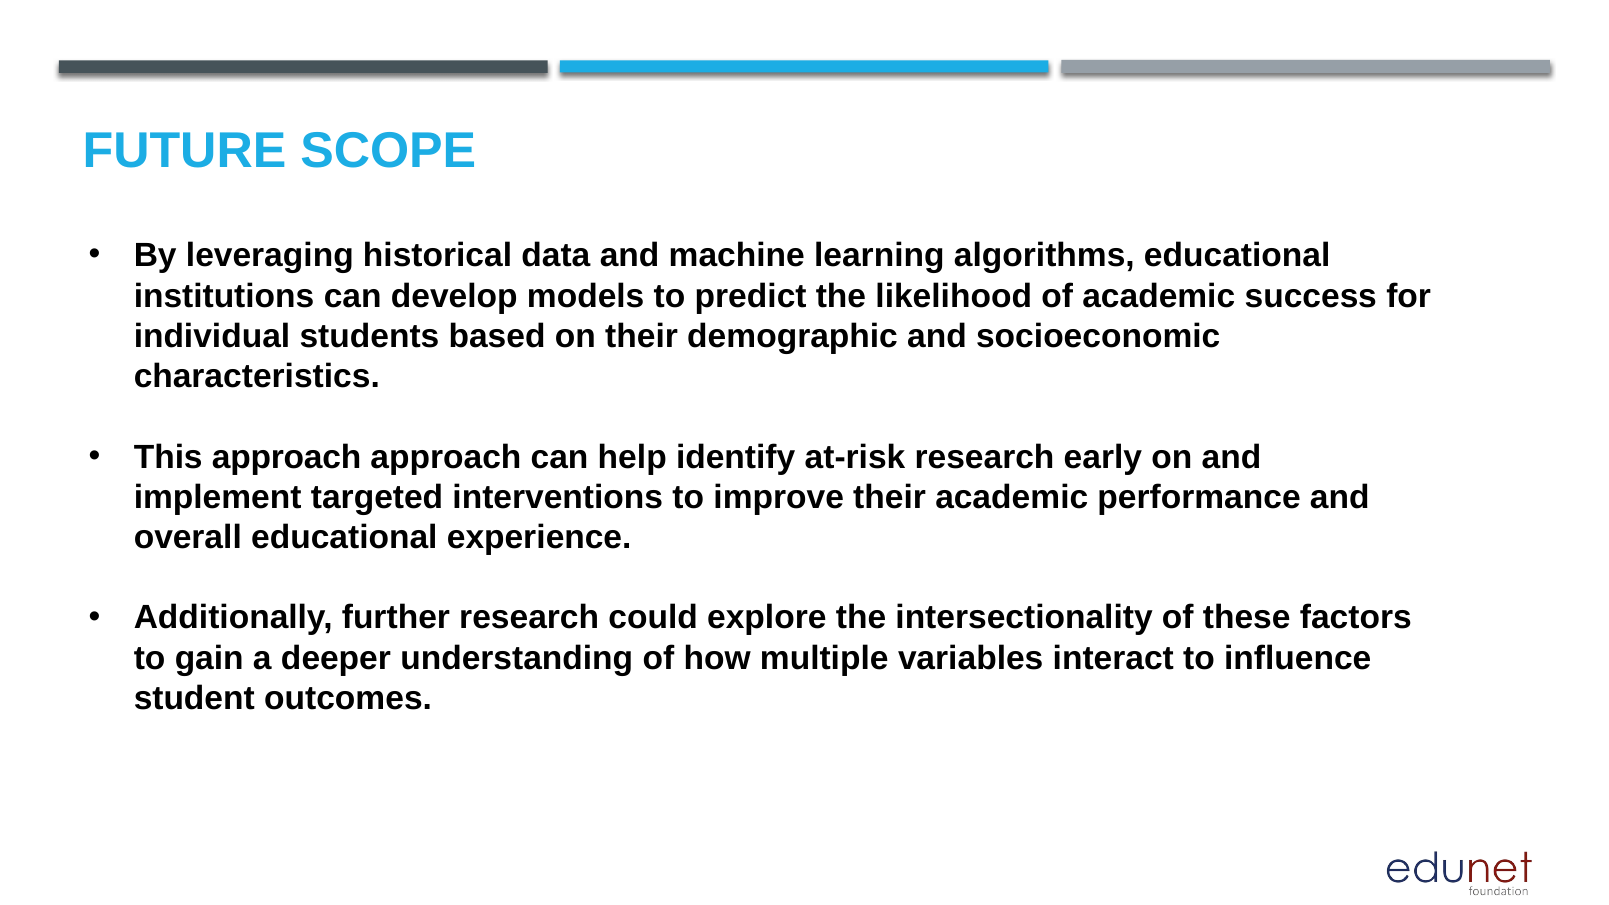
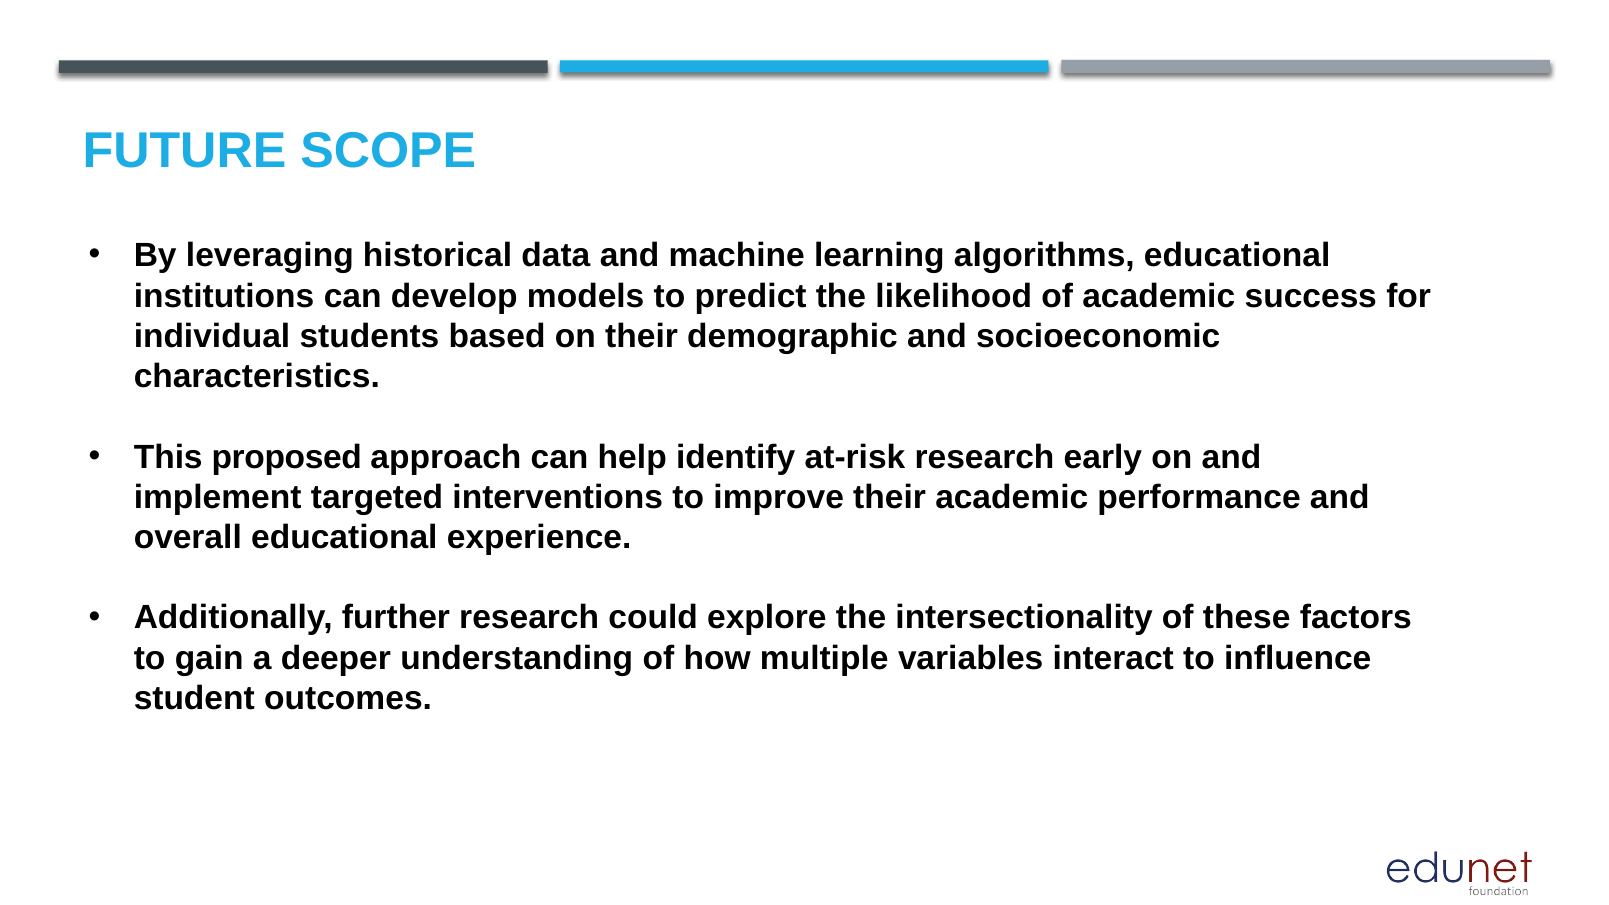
This approach: approach -> proposed (287, 457)
